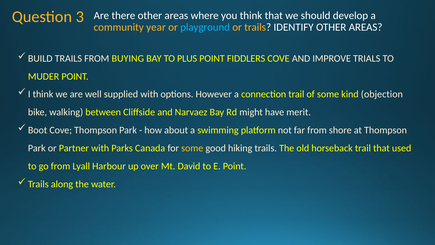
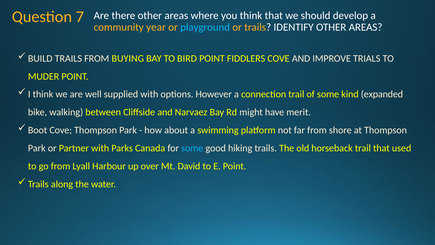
3: 3 -> 7 (80, 17)
PLUS: PLUS -> BIRD (187, 58)
objection: objection -> expanded (382, 94)
some colour: yellow -> light blue (192, 148)
